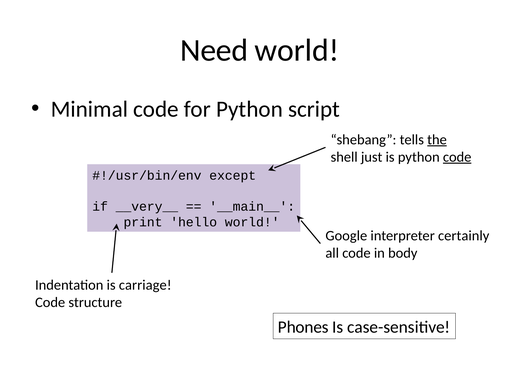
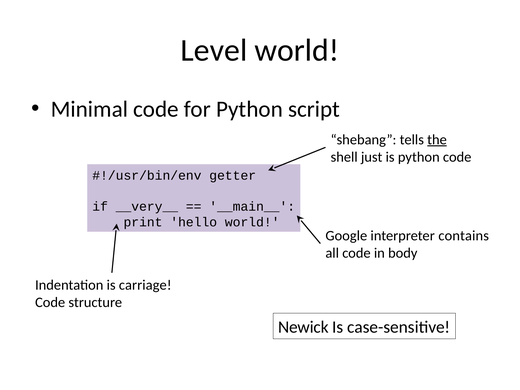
Need: Need -> Level (214, 50)
code underline: present -> none (457, 157)
except: except -> getter (233, 175)
certainly: certainly -> contains (464, 236)
Phones: Phones -> Newick (303, 327)
